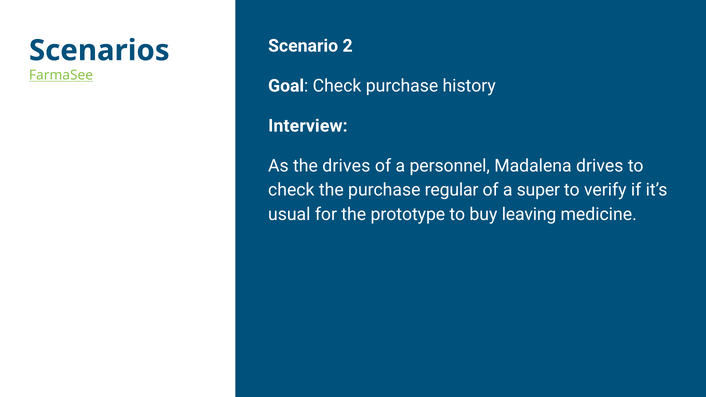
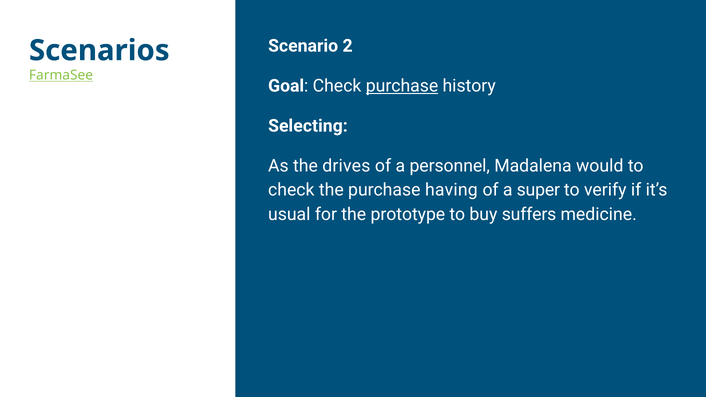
purchase underline: none -> present (402, 86)
Interview: Interview -> Selecting (308, 126)
Madalena drives: drives -> would (600, 166)
regular: regular -> having (451, 190)
leaving: leaving -> suffers (529, 215)
